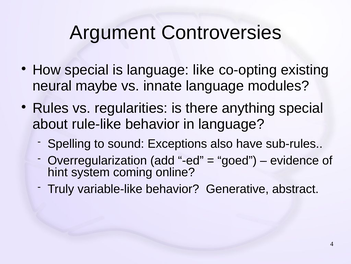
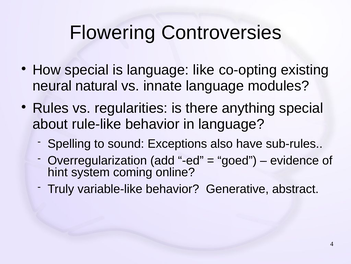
Argument: Argument -> Flowering (113, 33)
maybe: maybe -> natural (97, 86)
